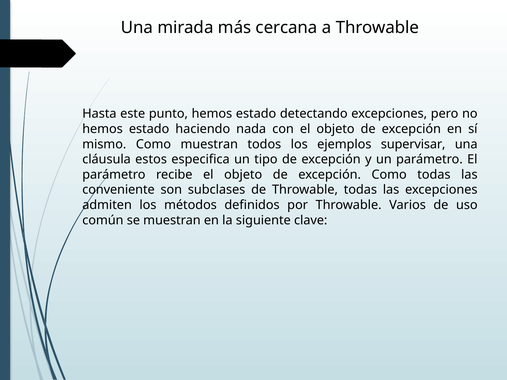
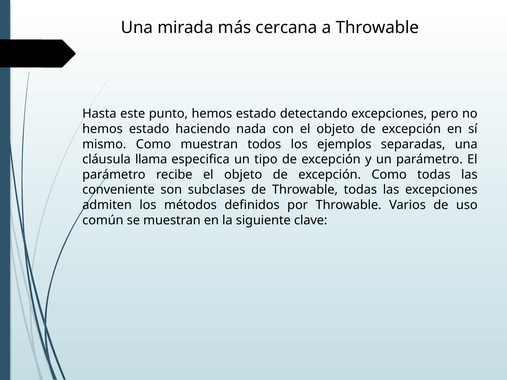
supervisar: supervisar -> separadas (413, 144)
estos: estos -> llama (151, 159)
